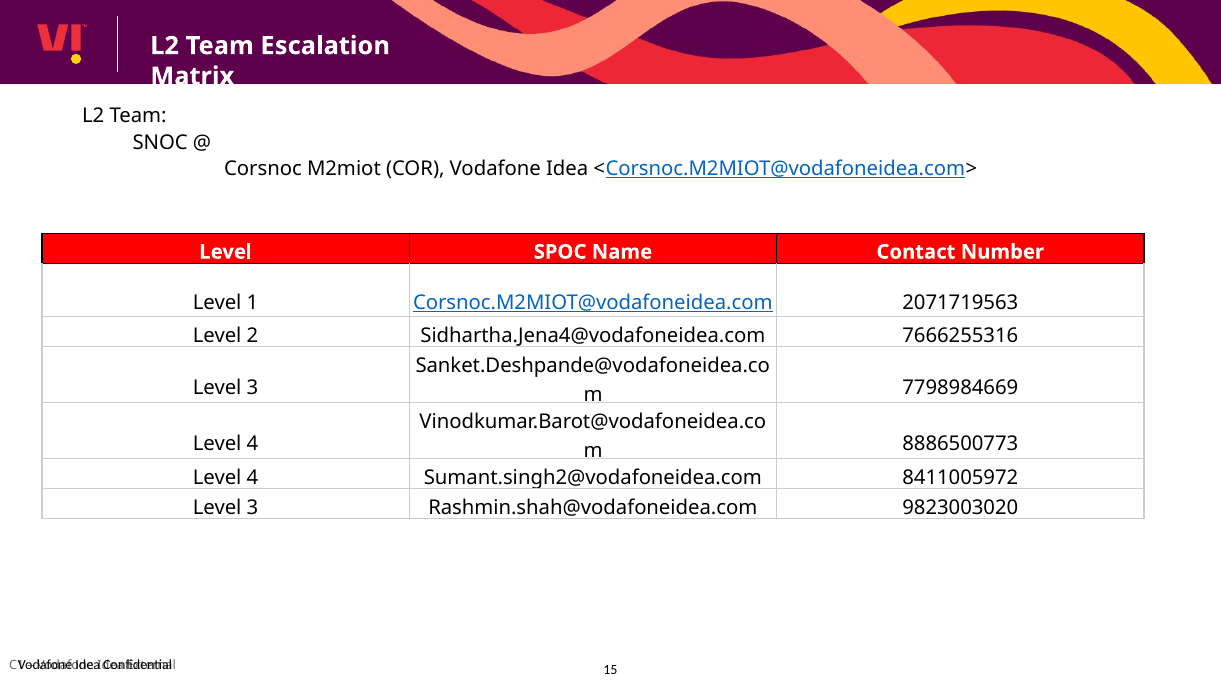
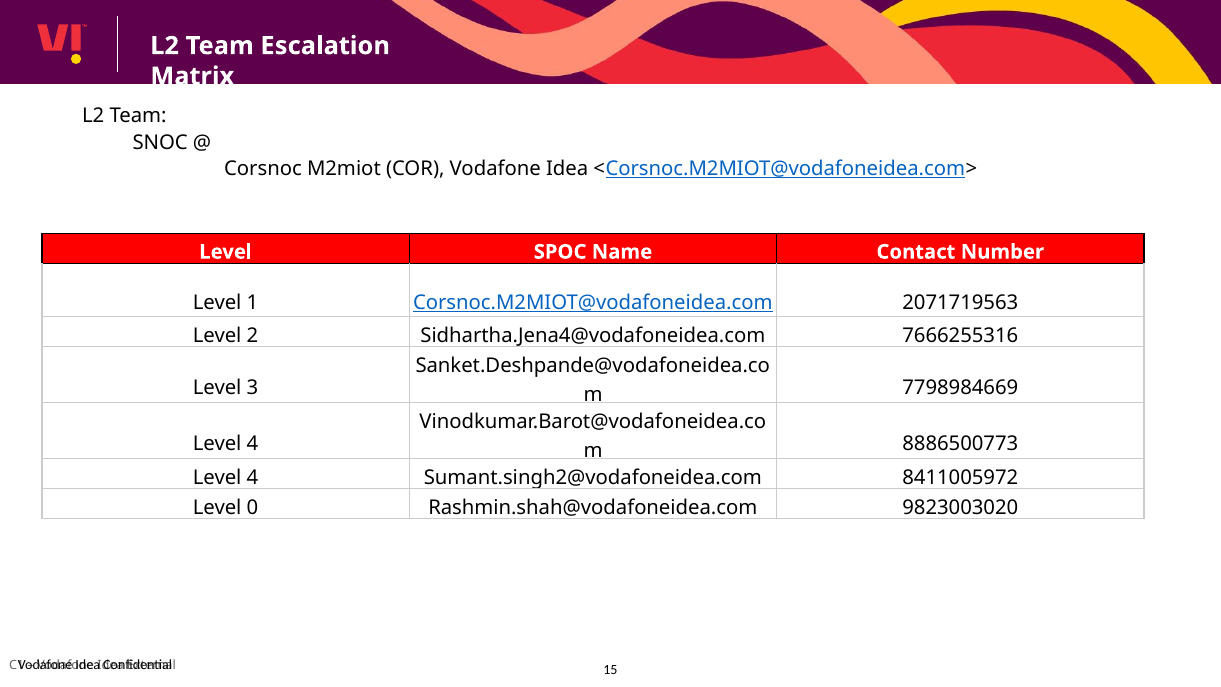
3: 3 -> 0 (253, 507)
